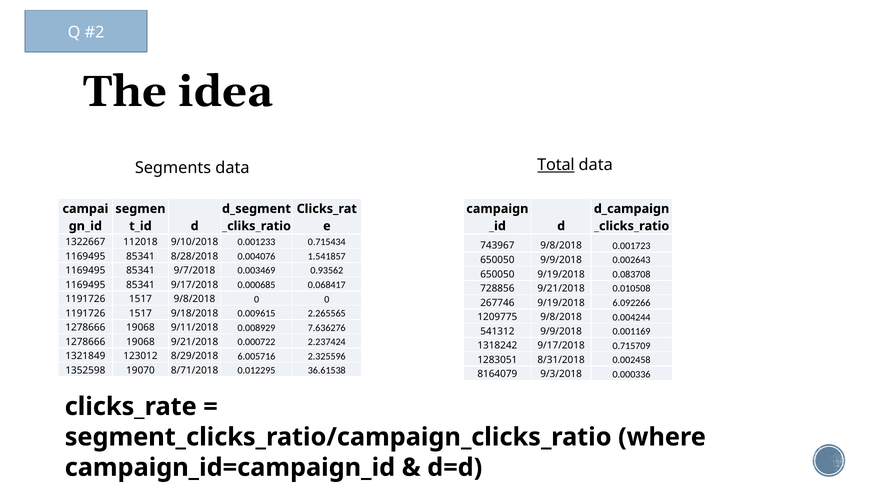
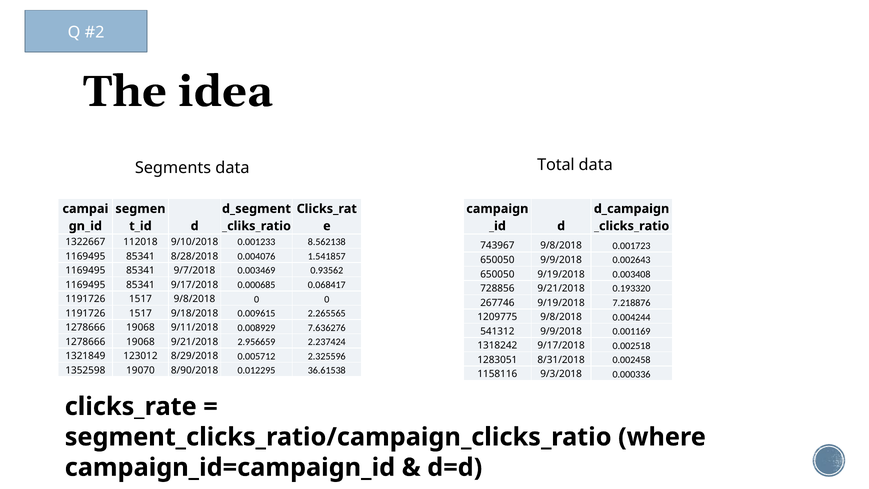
Total underline: present -> none (556, 165)
0.715434: 0.715434 -> 8.562138 (327, 242)
0.083708: 0.083708 -> 0.003408 (632, 274)
0.010508: 0.010508 -> 0.193320 (632, 289)
6.092266: 6.092266 -> 7.218876 (632, 303)
0.000722: 0.000722 -> 2.956659 (256, 342)
0.715709: 0.715709 -> 0.002518 (632, 346)
6.005716: 6.005716 -> 0.005712 (256, 356)
8/71/2018: 8/71/2018 -> 8/90/2018 (195, 370)
8164079: 8164079 -> 1158116 (497, 374)
